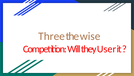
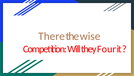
Three: Three -> There (52, 36)
User: User -> Four (107, 49)
